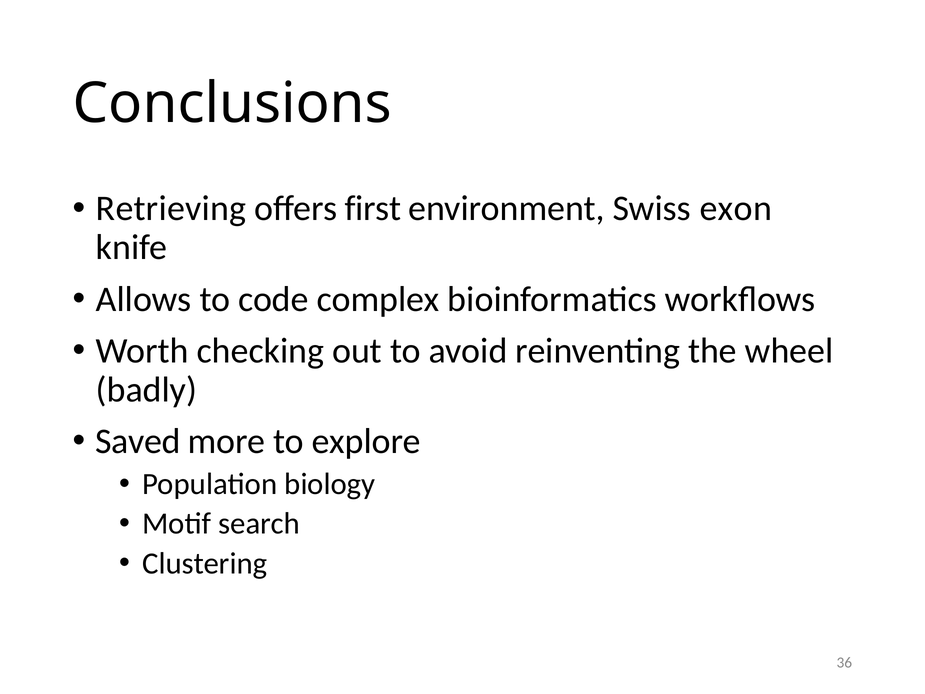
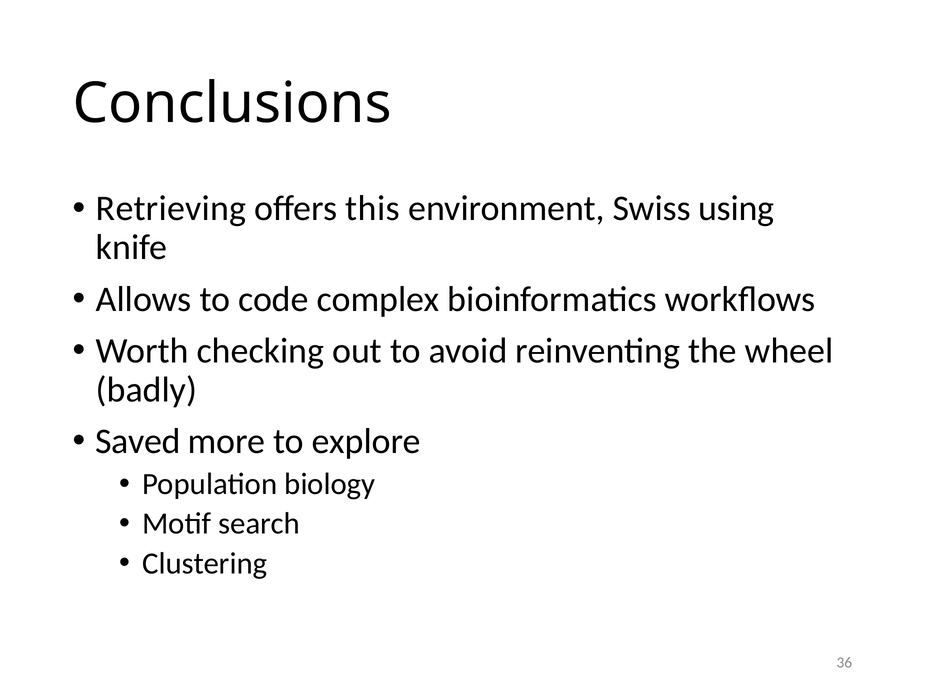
first: first -> this (373, 209)
exon: exon -> using (736, 209)
